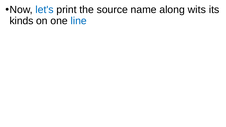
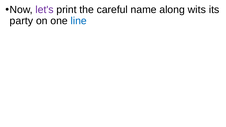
let's colour: blue -> purple (45, 10)
source: source -> careful (112, 10)
kinds: kinds -> party (21, 21)
